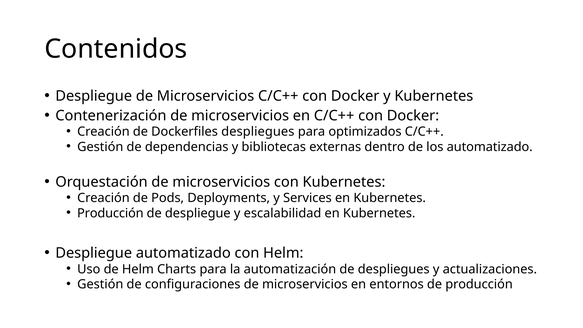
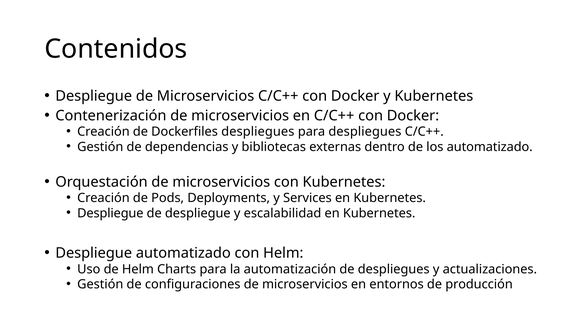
para optimizados: optimizados -> despliegues (365, 132)
Producción: Producción -> Despliegue (110, 213)
